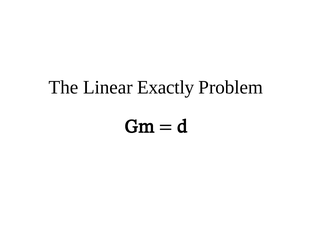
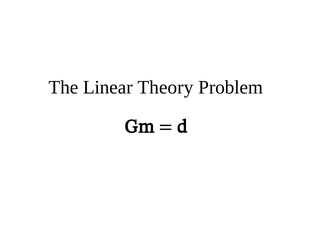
Exactly: Exactly -> Theory (165, 87)
